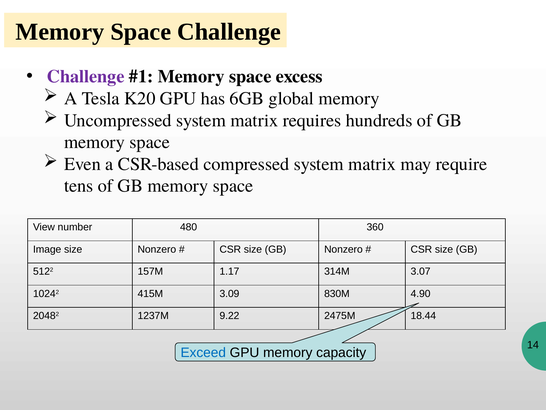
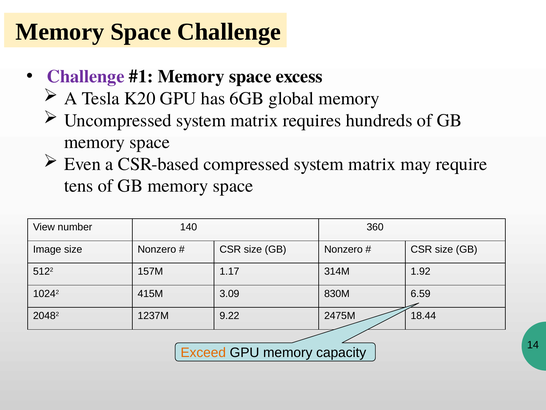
480: 480 -> 140 (189, 227)
3.07: 3.07 -> 1.92 (421, 271)
4.90: 4.90 -> 6.59 (421, 293)
Exceed colour: blue -> orange (203, 352)
